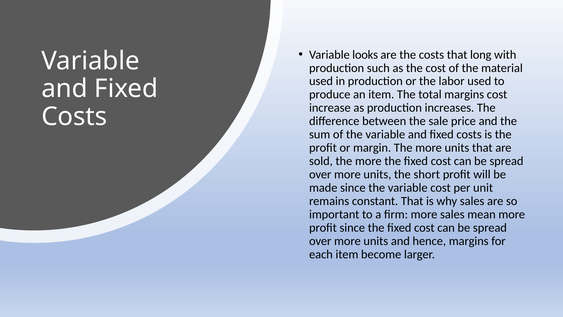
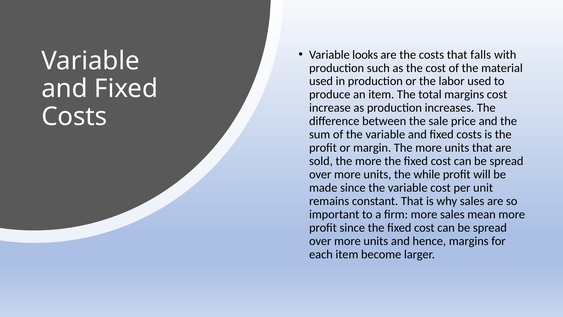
long: long -> falls (481, 55)
short: short -> while (427, 174)
